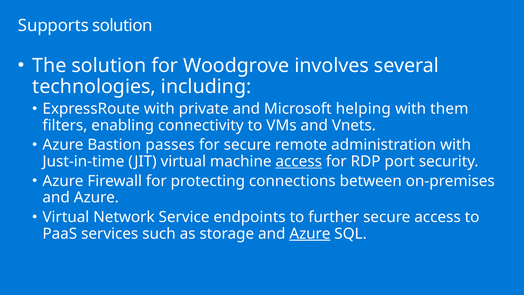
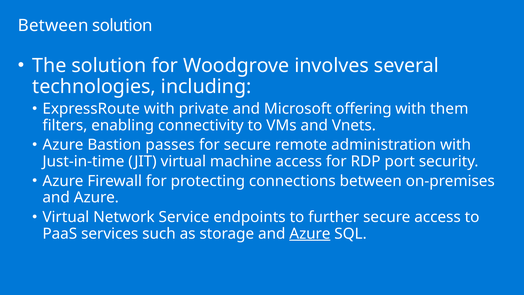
Supports: Supports -> Between (53, 25)
helping: helping -> offering (363, 109)
access underline: present -> none (299, 161)
